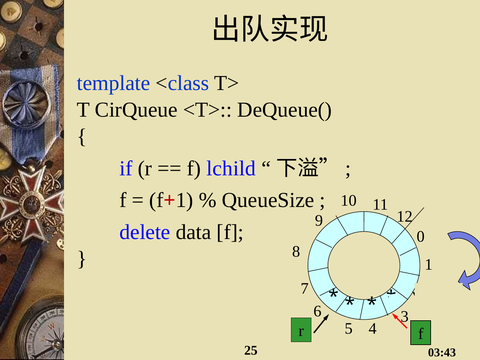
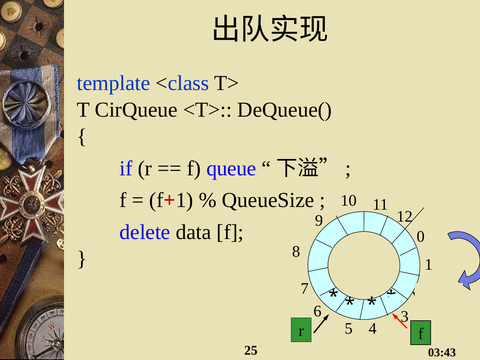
lchild: lchild -> queue (231, 168)
